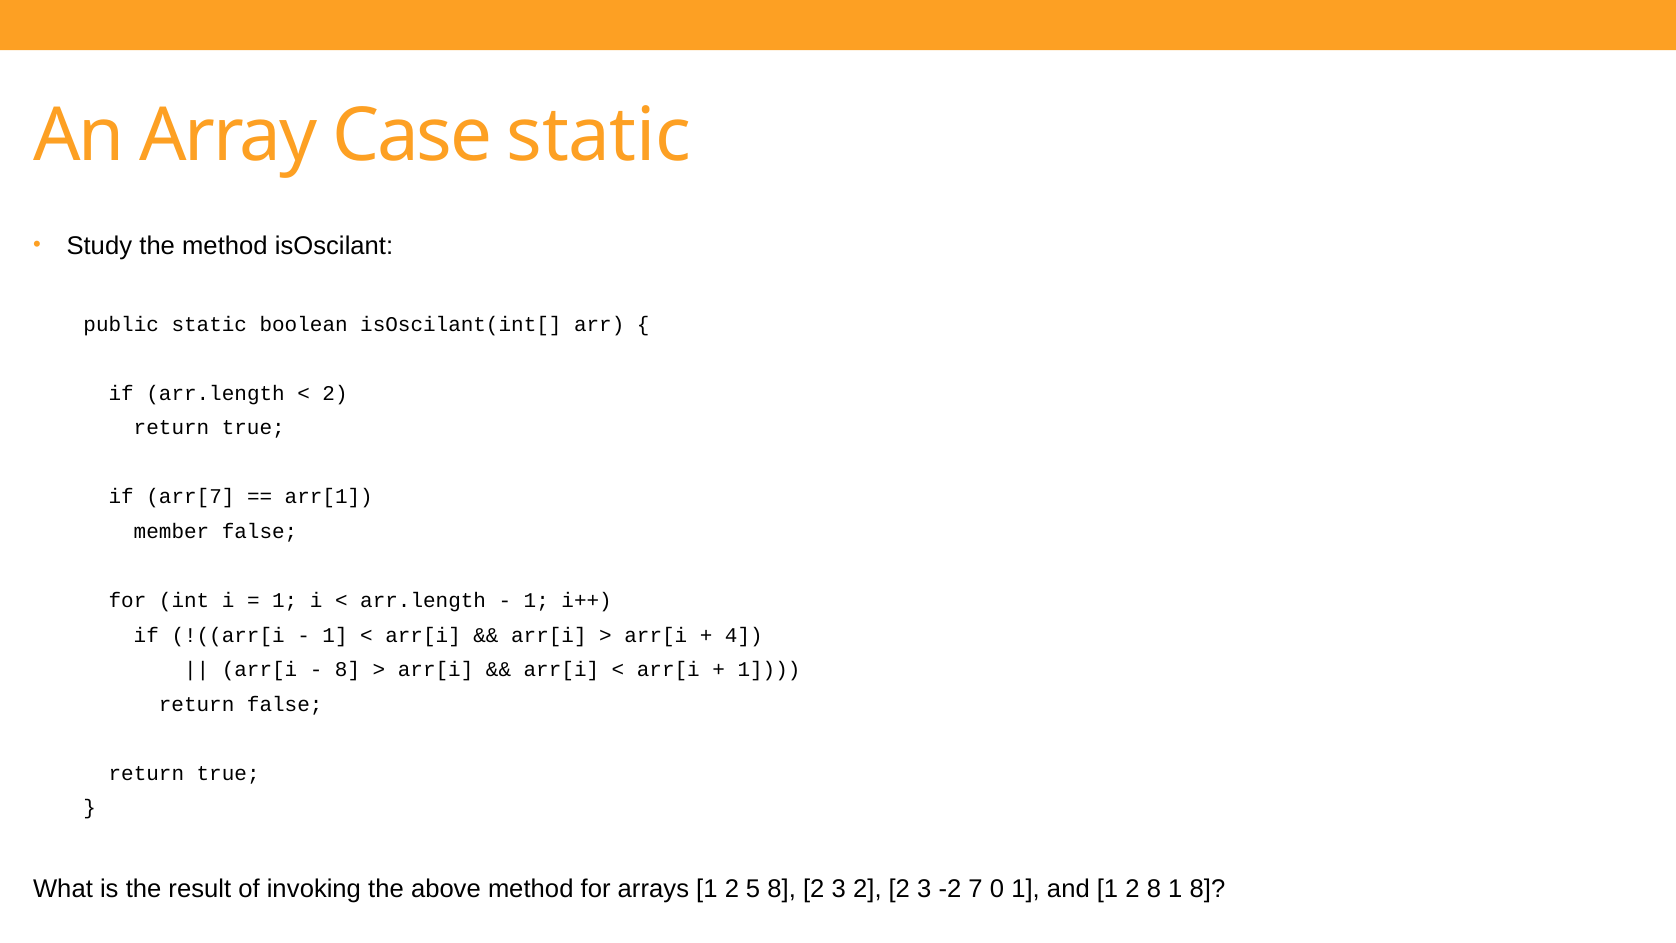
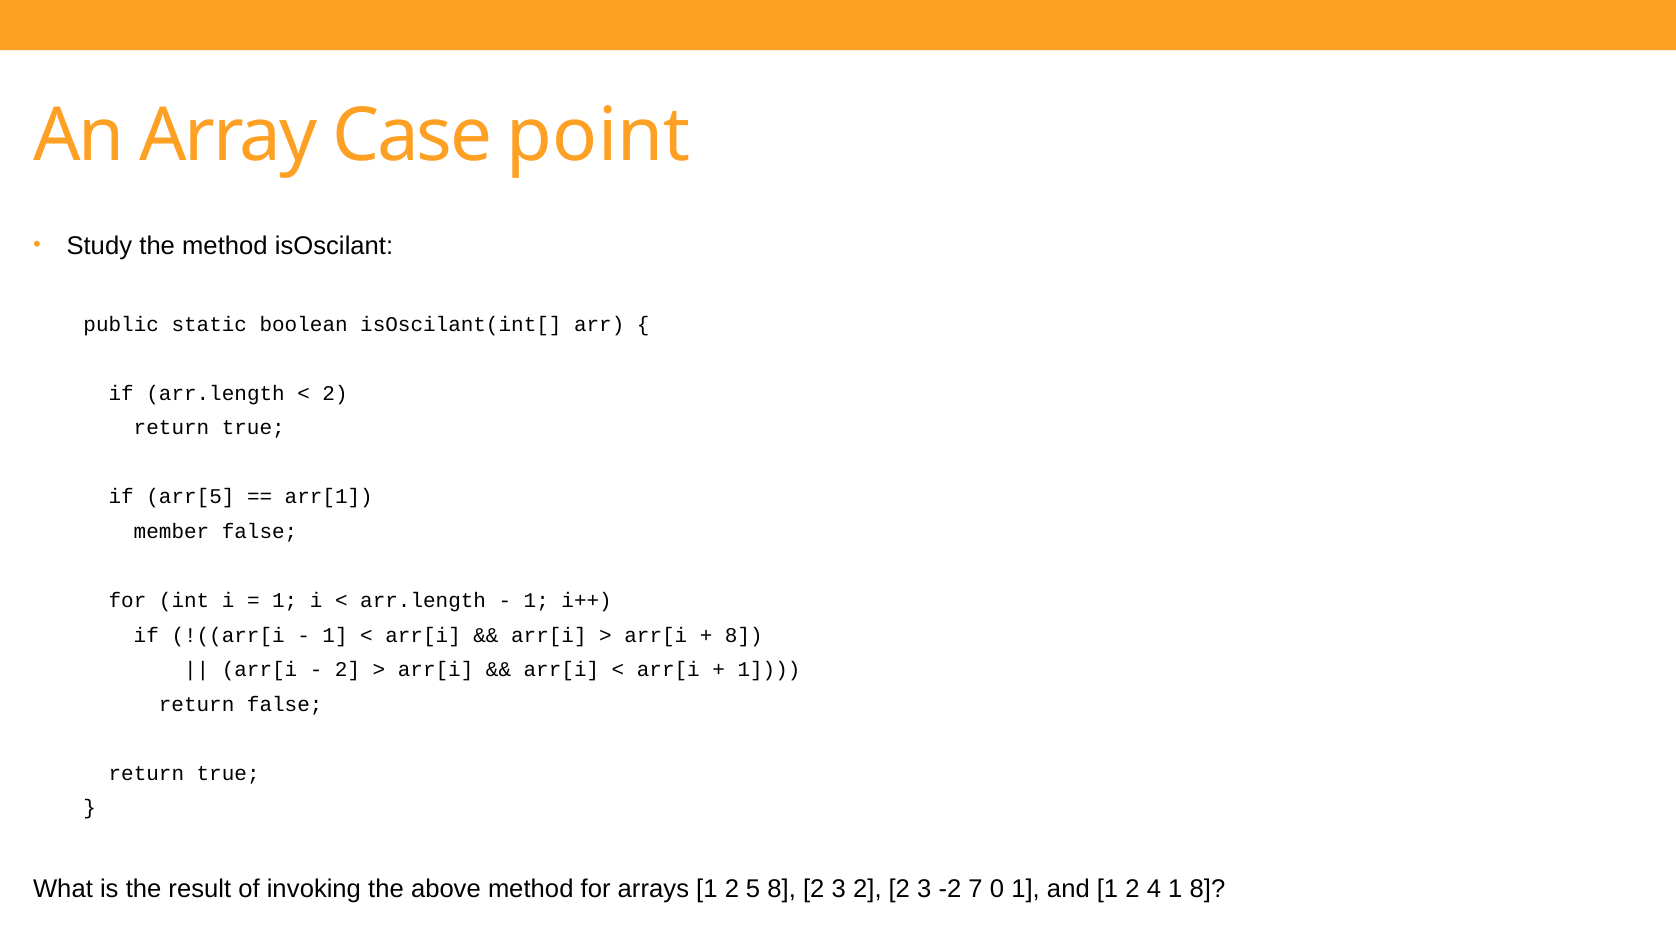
Case static: static -> point (599, 135)
arr[7: arr[7 -> arr[5 (190, 497)
4: 4 -> 8 (744, 635)
8: 8 -> 2 (348, 669)
2 8: 8 -> 4 (1154, 889)
